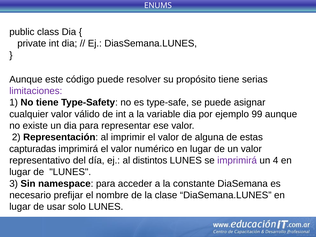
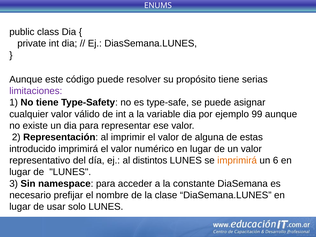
capturadas: capturadas -> introducido (33, 149)
imprimirá colour: purple -> orange (237, 160)
4: 4 -> 6 (276, 160)
